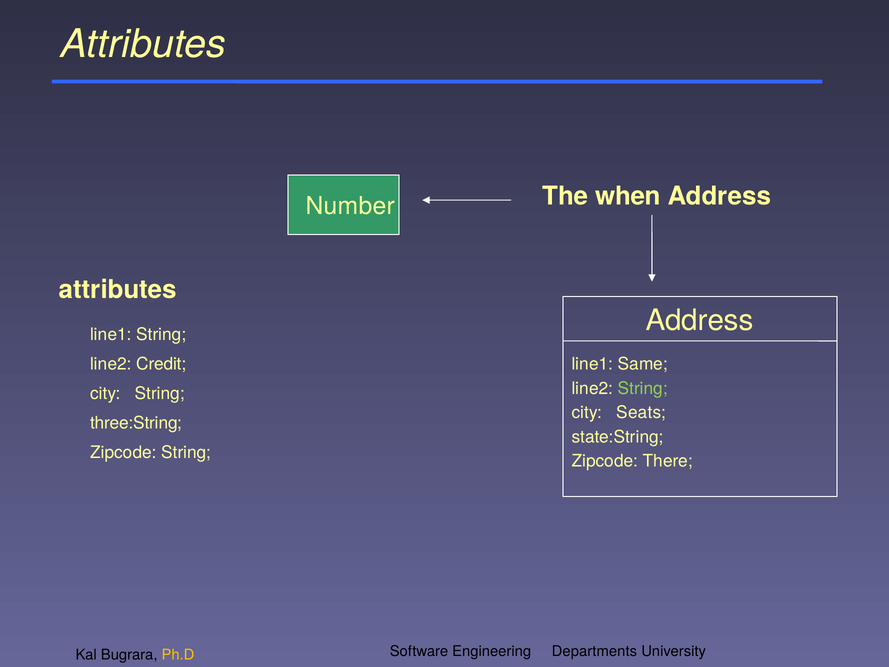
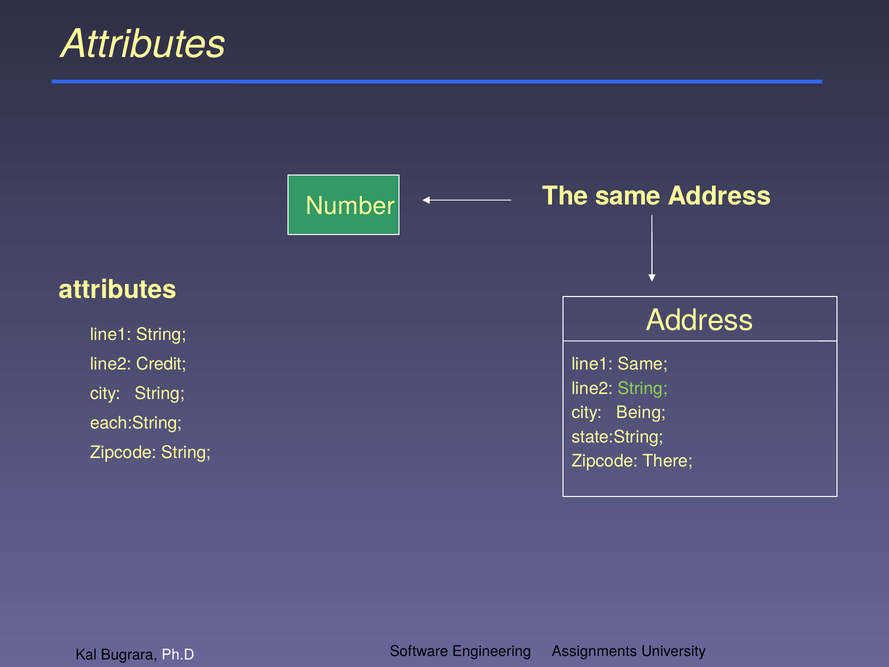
The when: when -> same (628, 196)
Seats: Seats -> Being (641, 413)
three:String: three:String -> each:String (136, 423)
Departments: Departments -> Assignments (594, 651)
Ph.D colour: yellow -> white (178, 654)
